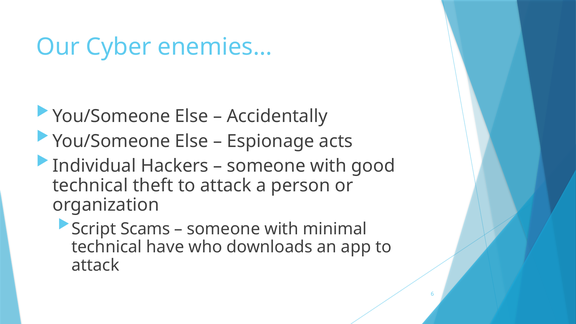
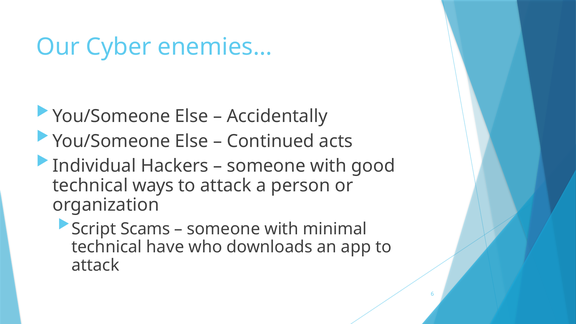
Espionage: Espionage -> Continued (271, 141)
theft: theft -> ways (153, 185)
